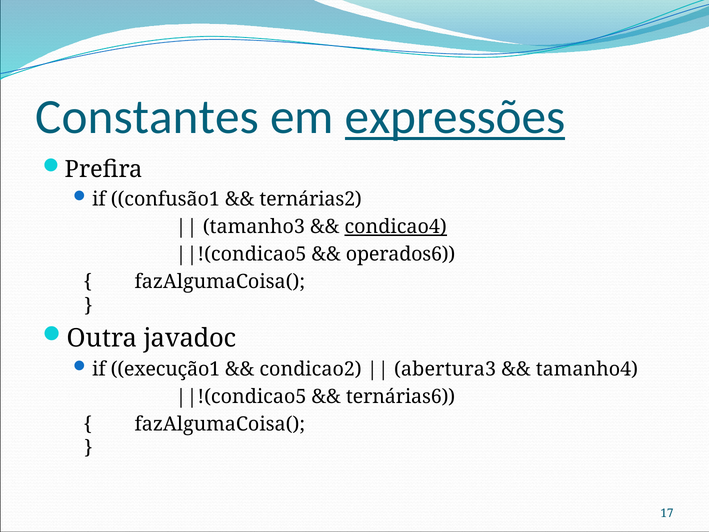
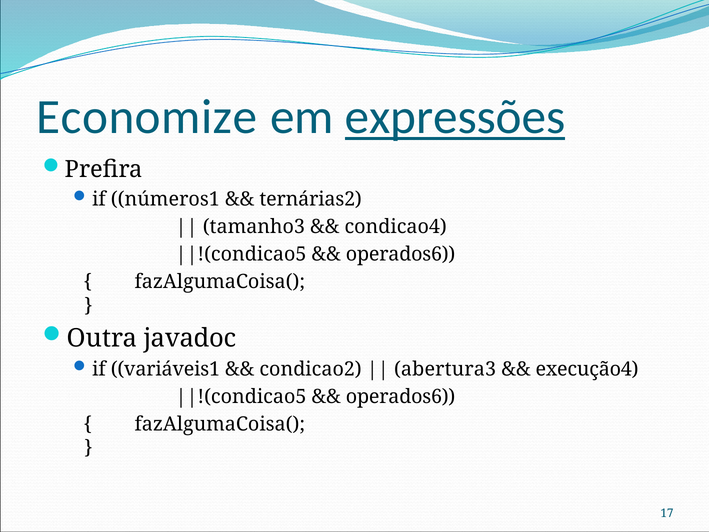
Constantes: Constantes -> Economize (147, 117)
confusão1: confusão1 -> números1 (165, 199)
condicao4 underline: present -> none (396, 227)
execução1: execução1 -> variáveis1 (165, 369)
tamanho4: tamanho4 -> execução4 (587, 369)
ternárias6: ternárias6 -> operados6 (401, 396)
